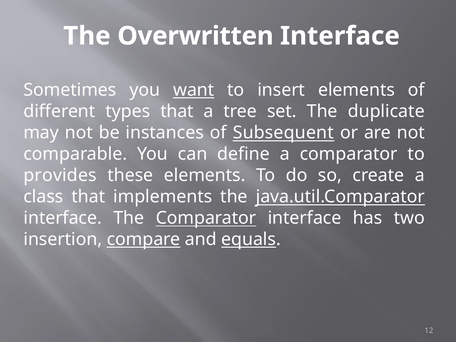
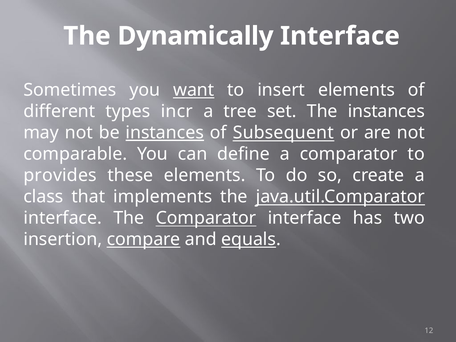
Overwritten: Overwritten -> Dynamically (195, 36)
types that: that -> incr (177, 111)
The duplicate: duplicate -> instances (386, 111)
instances underline: none -> present (165, 133)
